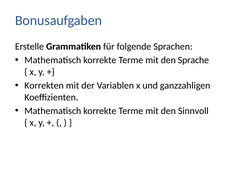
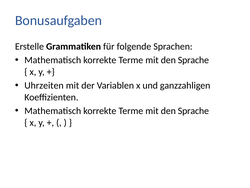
Korrekten: Korrekten -> Uhrzeiten (44, 85)
Sinnvoll: Sinnvoll -> Sprache (193, 111)
